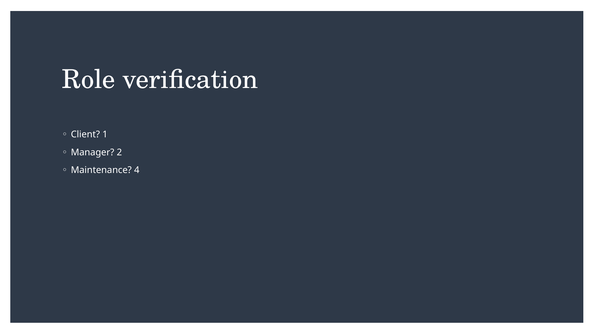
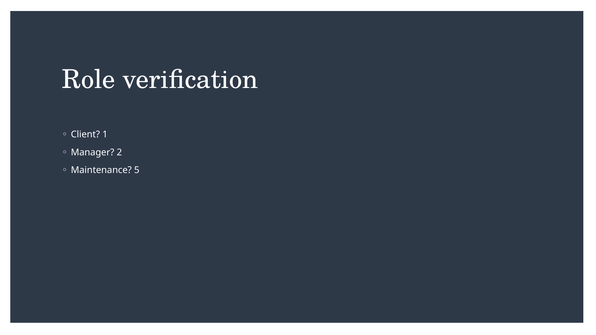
4: 4 -> 5 (137, 170)
